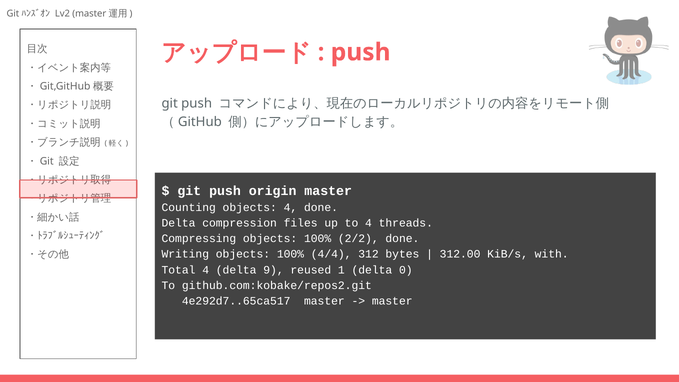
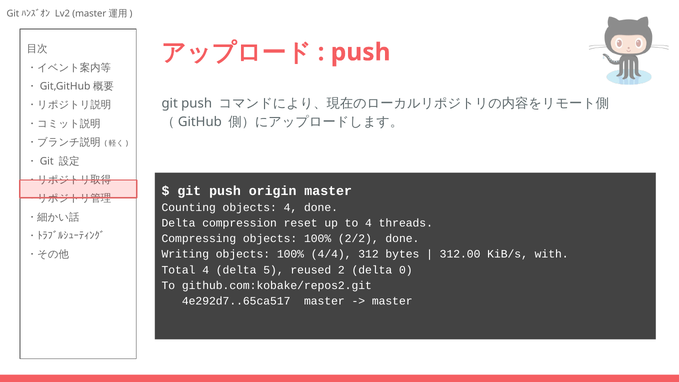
files: files -> reset (301, 223)
9: 9 -> 5 (273, 270)
1: 1 -> 2 (341, 270)
